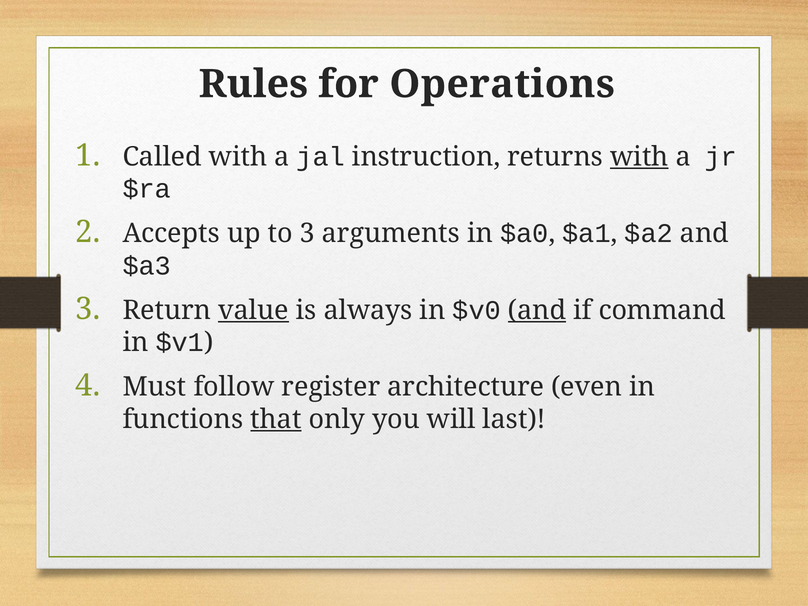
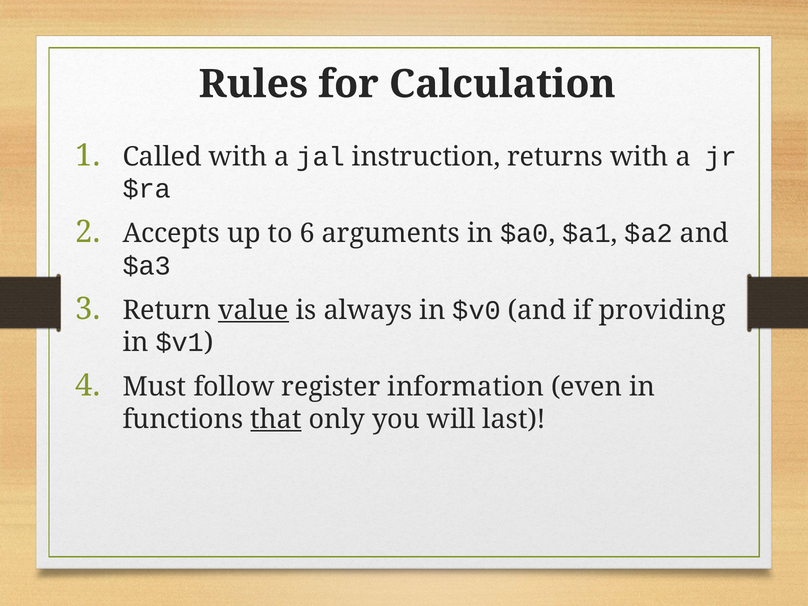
Operations: Operations -> Calculation (502, 84)
with underline: present -> none (639, 157)
to 3: 3 -> 6 (307, 234)
and underline: present -> none (537, 310)
command: command -> providing (662, 310)
architecture: architecture -> information (466, 387)
